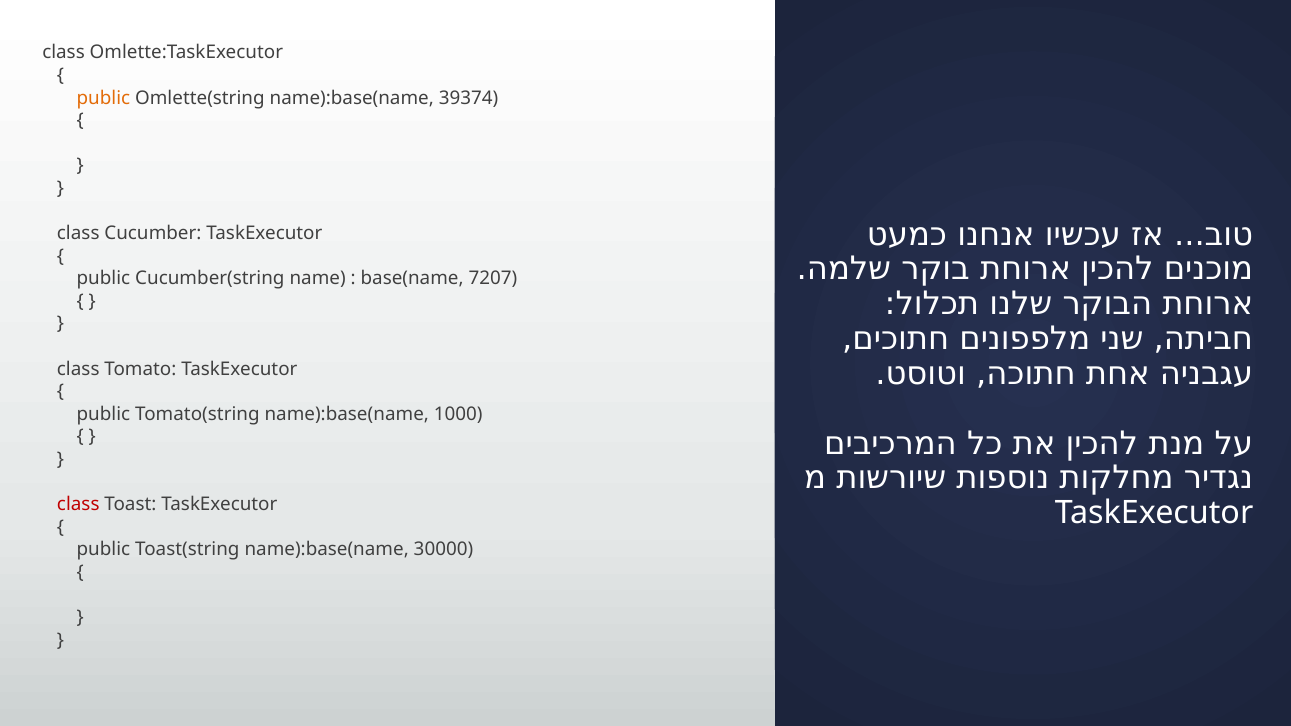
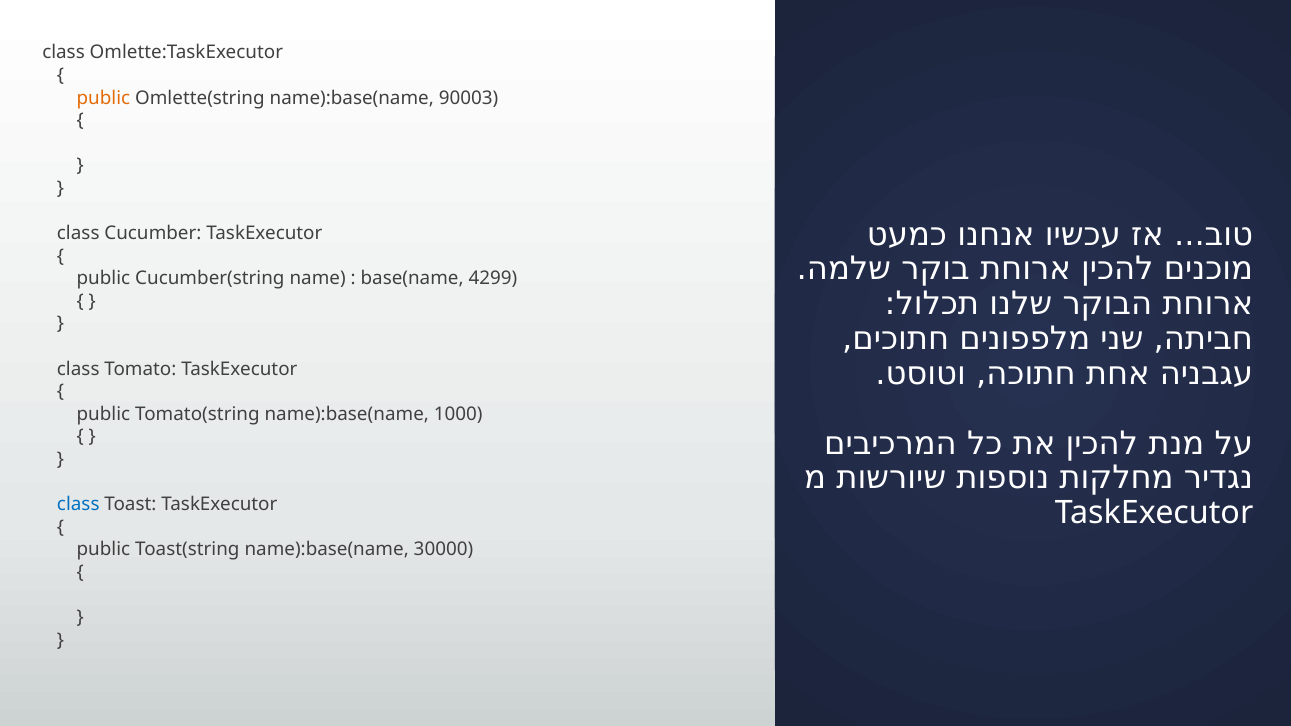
39374: 39374 -> 90003 (469, 98)
7207: 7207 -> 4299 (493, 279)
class colour: red -> blue (78, 505)
